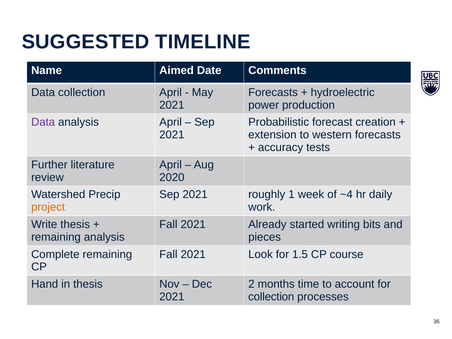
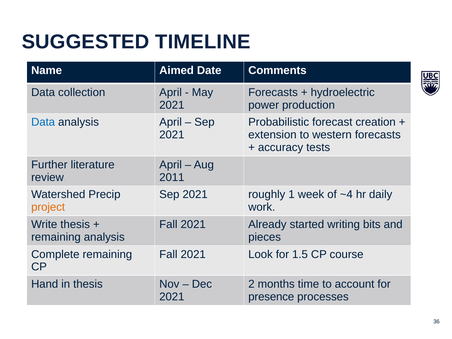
Data colour: purple -> blue (43, 122)
2020: 2020 -> 2011 (172, 177)
collection: collection -> presence (271, 297)
